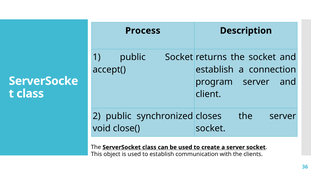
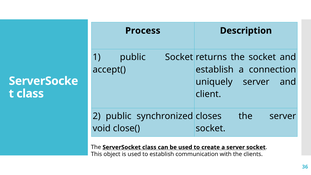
program: program -> uniquely (214, 82)
